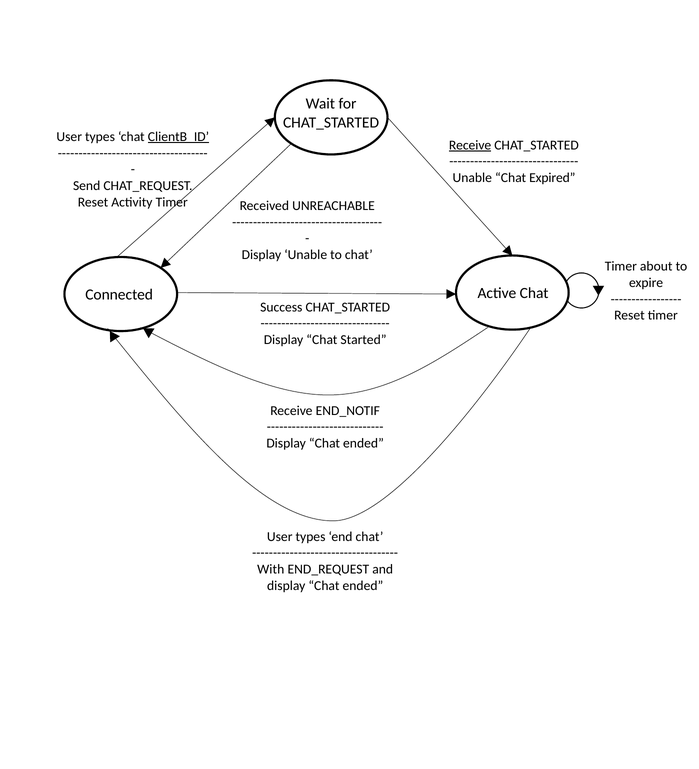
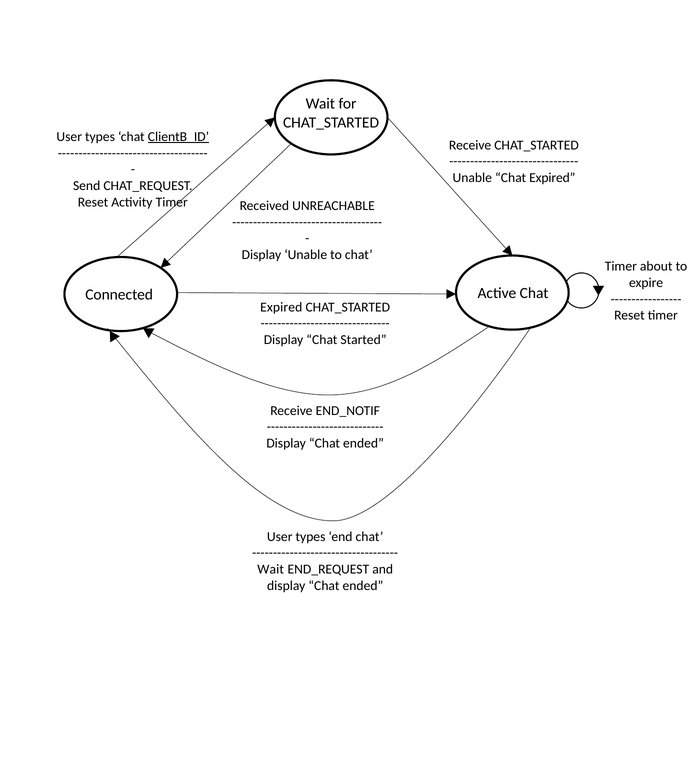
Receive underline: present -> none (470, 145)
Success: Success -> Expired (281, 307)
With: With -> Wait (271, 569)
